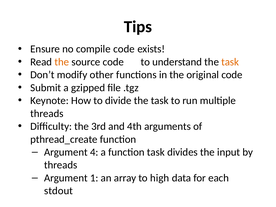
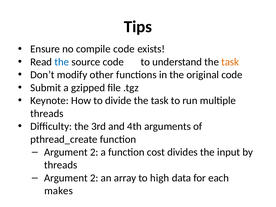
the colour: orange -> blue (62, 62)
4: 4 -> 2 (94, 152)
function task: task -> cost (156, 152)
1: 1 -> 2 (94, 178)
stdout: stdout -> makes (59, 191)
